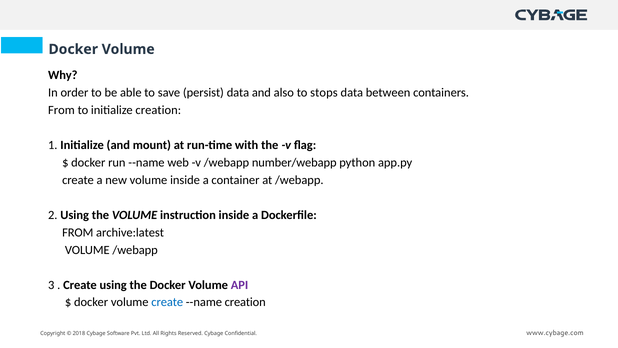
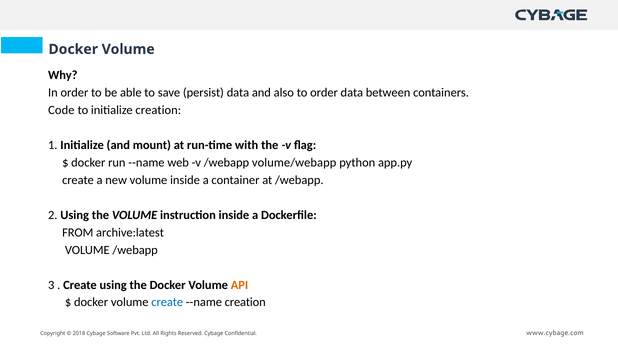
to stops: stops -> order (324, 92)
From: From -> Code (61, 110)
number/webapp: number/webapp -> volume/webapp (294, 162)
API colour: purple -> orange (240, 285)
